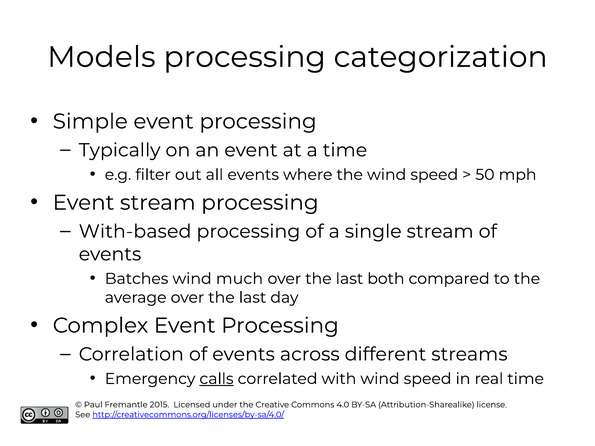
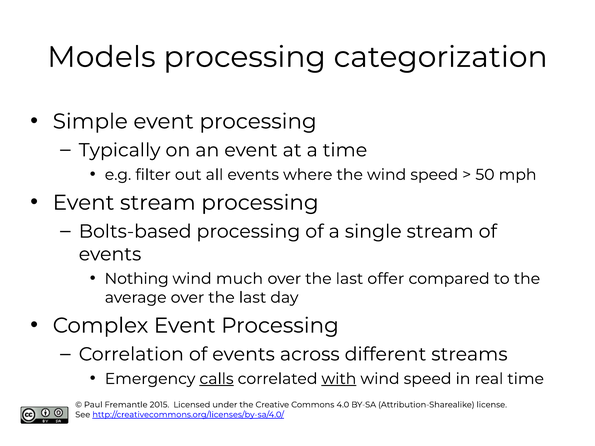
With-based: With-based -> Bolts-based (135, 232)
Batches: Batches -> Nothing (137, 279)
both: both -> offer (386, 279)
with underline: none -> present (339, 379)
